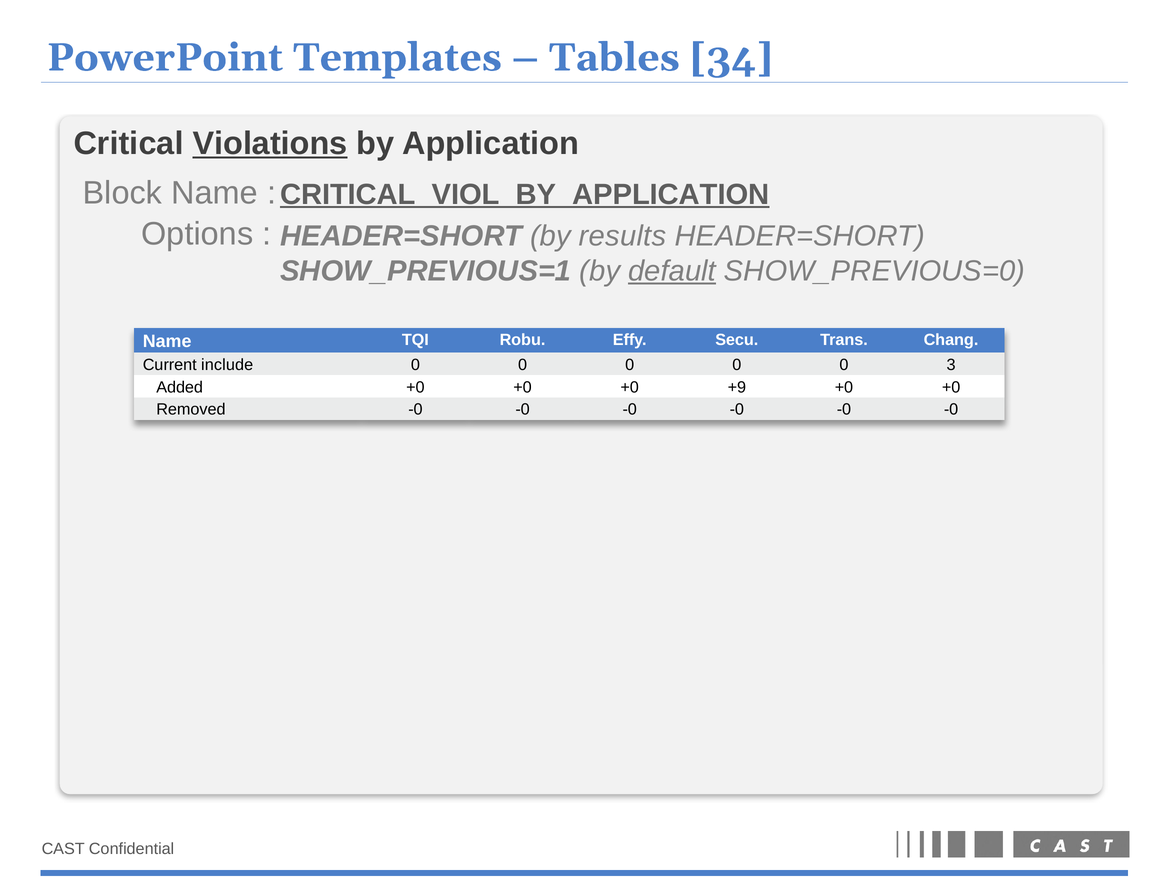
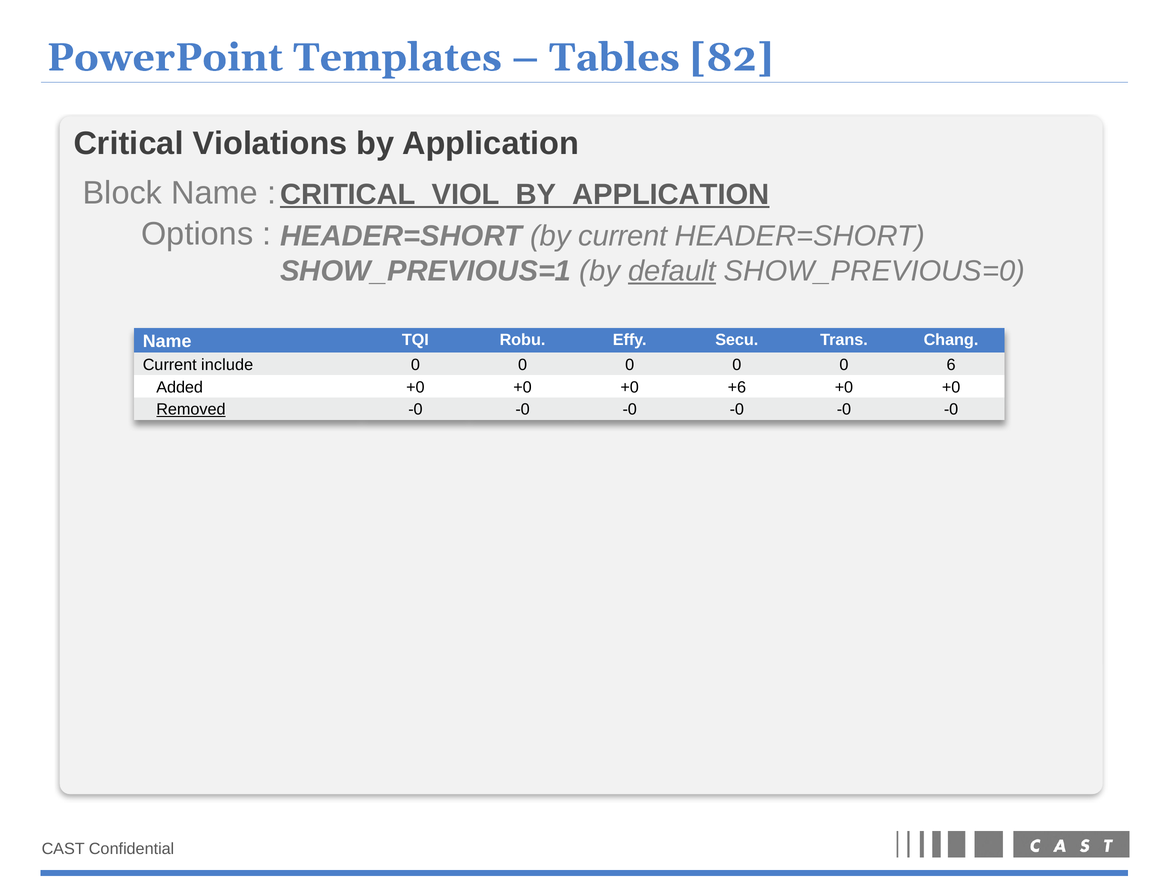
34: 34 -> 82 (732, 58)
Violations underline: present -> none (270, 144)
by results: results -> current (623, 236)
3: 3 -> 6 (951, 365)
+9: +9 -> +6 (737, 387)
Removed underline: none -> present (191, 409)
